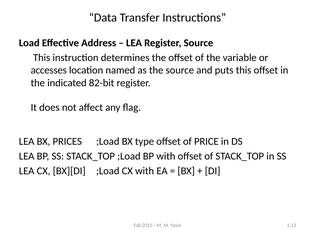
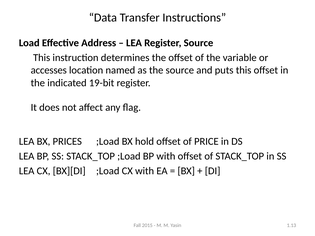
82-bit: 82-bit -> 19-bit (102, 83)
type: type -> hold (145, 142)
